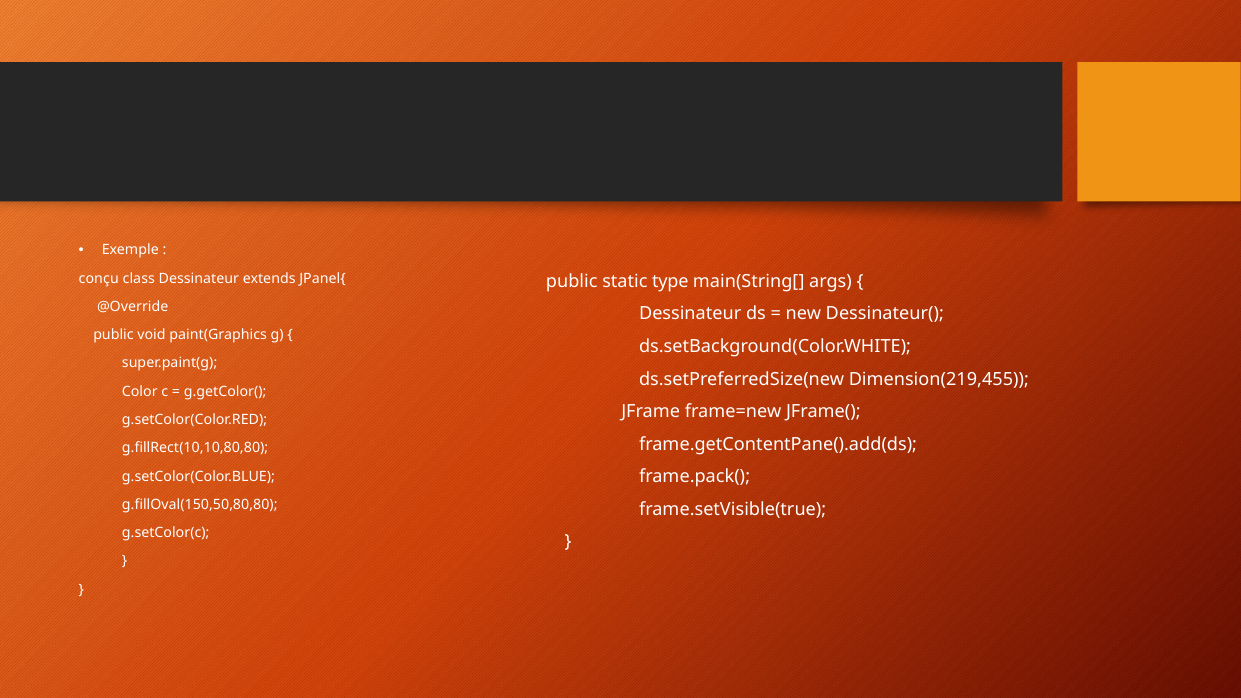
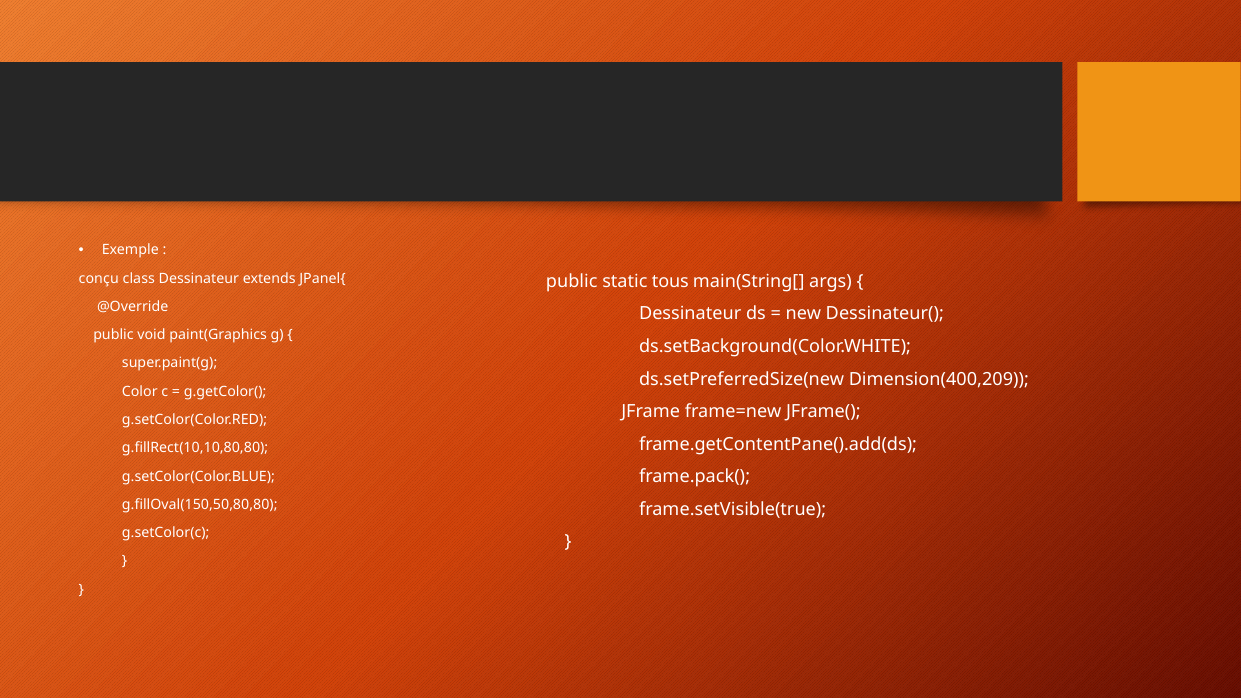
type: type -> tous (670, 281)
Dimension(219,455: Dimension(219,455 -> Dimension(400,209 (939, 379)
